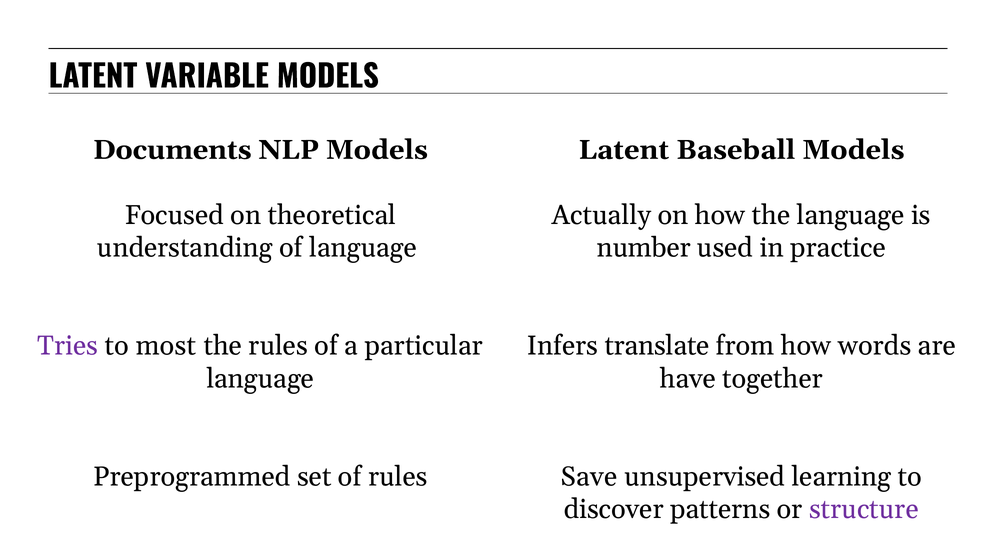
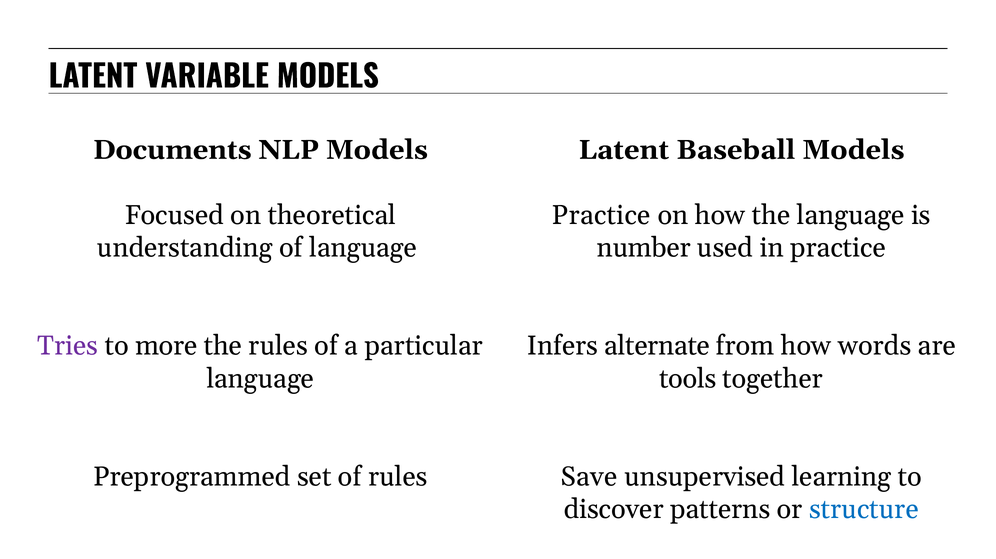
Actually: Actually -> Practice (601, 215)
most: most -> more (166, 346)
translate: translate -> alternate (657, 346)
have: have -> tools (688, 379)
structure colour: purple -> blue (864, 510)
